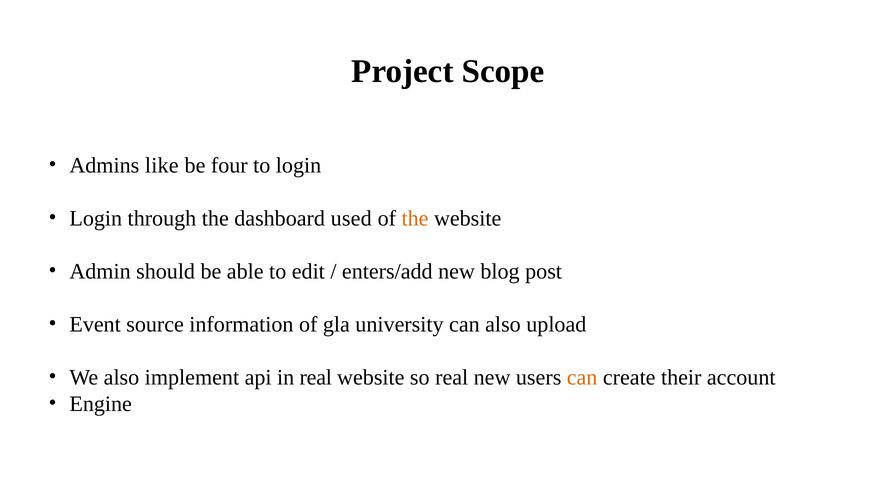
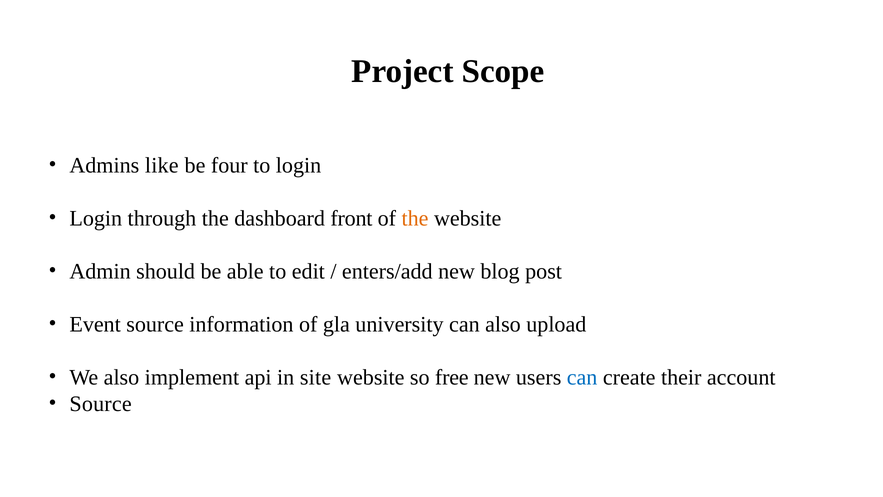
used: used -> front (351, 218)
in real: real -> site (316, 377)
so real: real -> free (452, 377)
can colour: orange -> blue (582, 377)
Engine: Engine -> Source (101, 404)
